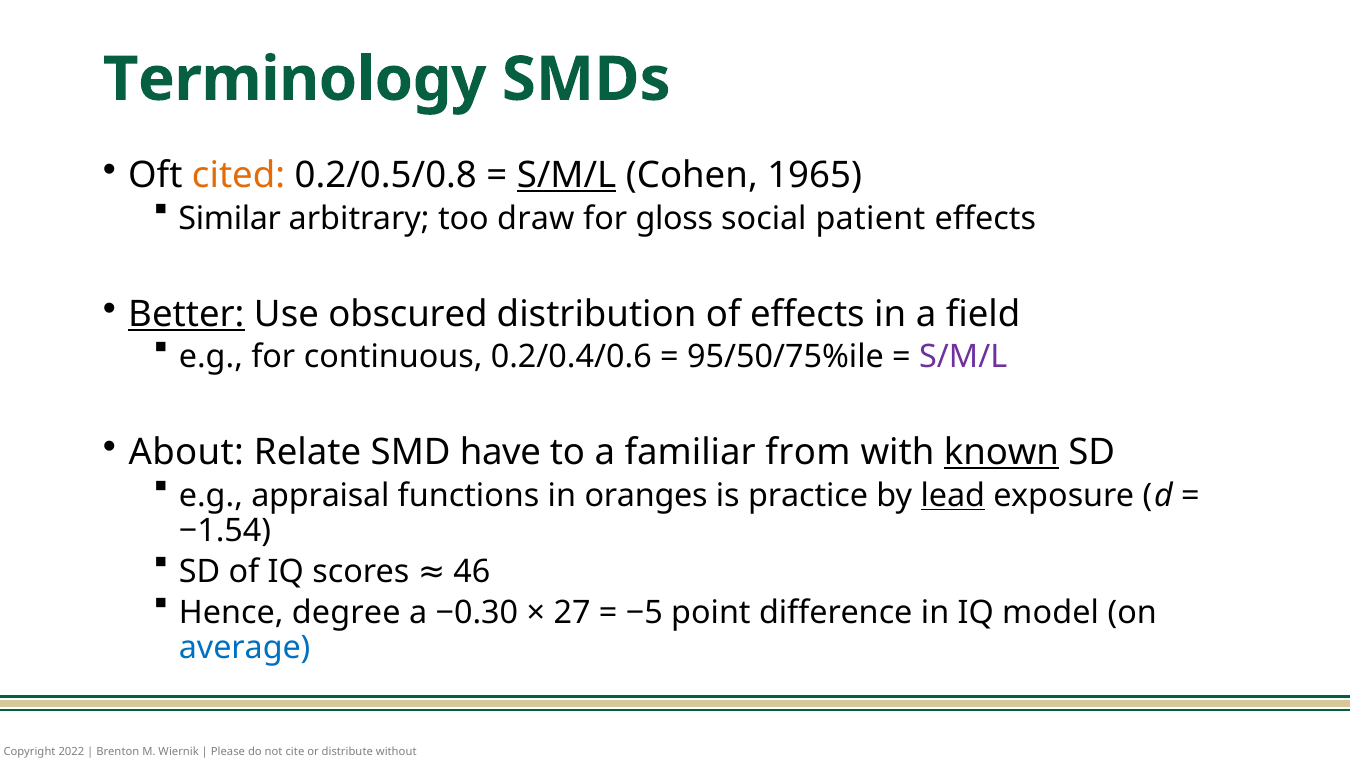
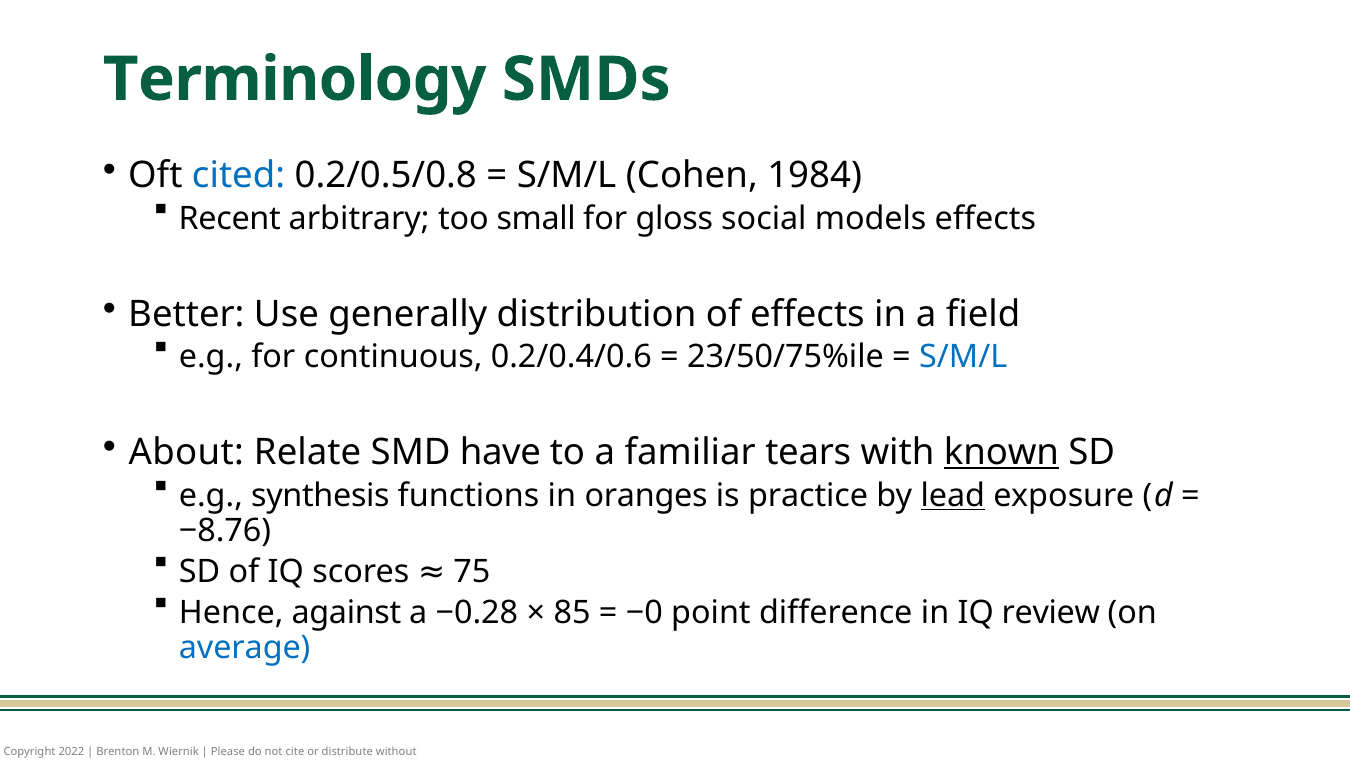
cited colour: orange -> blue (239, 175)
S/M/L underline: present -> none (567, 175)
1965: 1965 -> 1984 (815, 175)
Similar: Similar -> Recent (230, 218)
draw: draw -> small (536, 218)
patient: patient -> models (871, 218)
Better underline: present -> none (186, 314)
obscured: obscured -> generally (408, 314)
95/50/75%ile: 95/50/75%ile -> 23/50/75%ile (785, 357)
S/M/L colour: purple -> blue (963, 357)
from: from -> tears (808, 452)
appraisal: appraisal -> synthesis (320, 495)
−1.54: −1.54 -> −8.76 (225, 530)
46: 46 -> 75 (472, 571)
degree: degree -> against (346, 613)
−0.30: −0.30 -> −0.28 (477, 613)
27: 27 -> 85 (572, 613)
−5: −5 -> −0 (644, 613)
model: model -> review (1051, 613)
